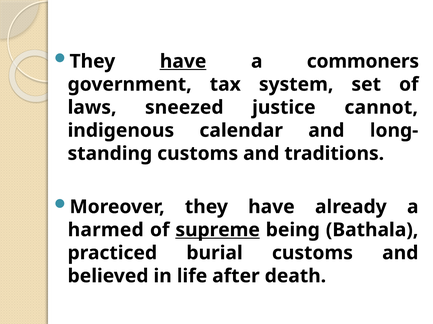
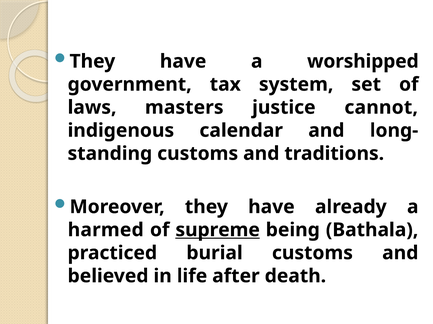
have underline: present -> none (183, 61)
commoners: commoners -> worshipped (363, 61)
sneezed: sneezed -> masters (184, 108)
